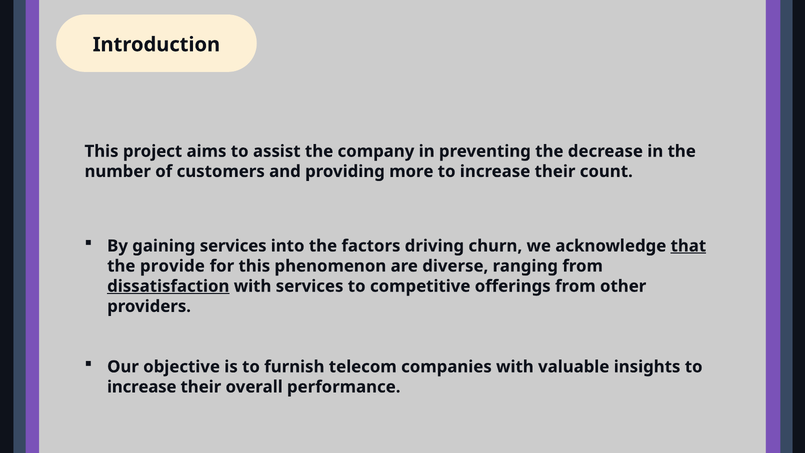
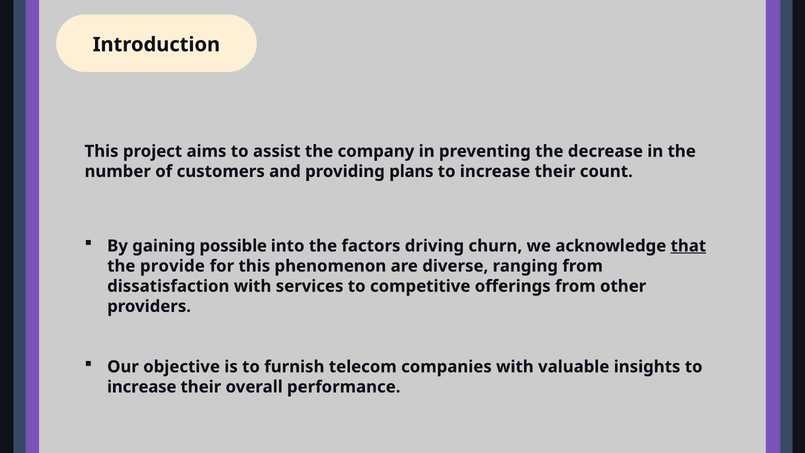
more: more -> plans (411, 171)
gaining services: services -> possible (233, 246)
dissatisfaction underline: present -> none (168, 286)
